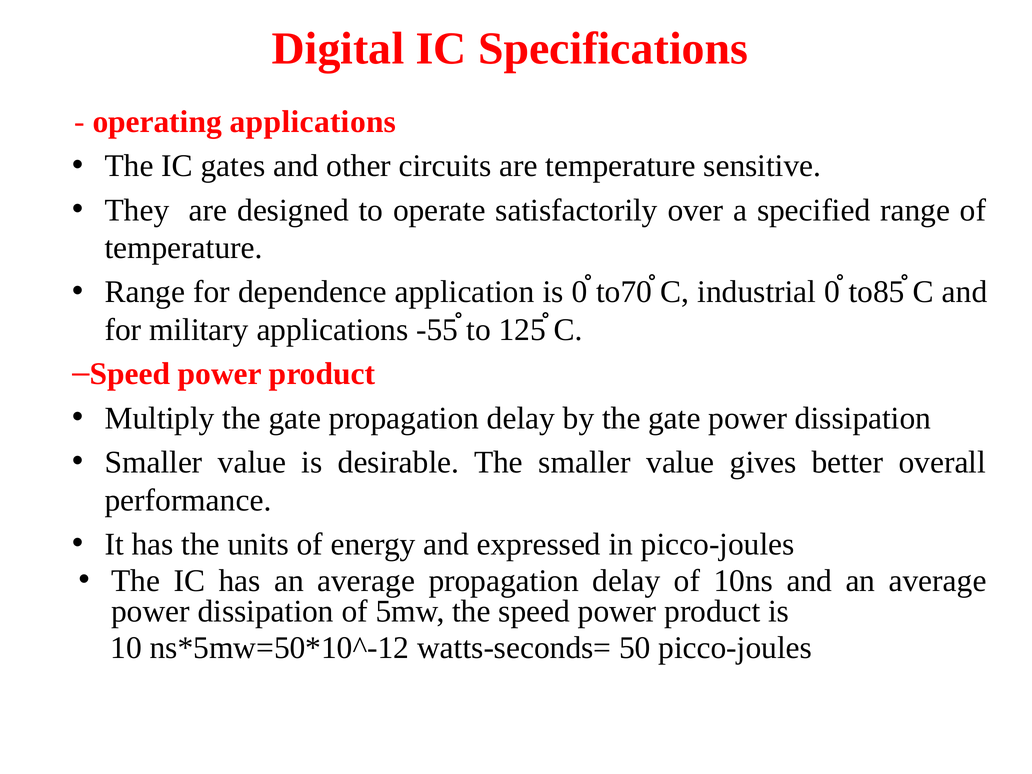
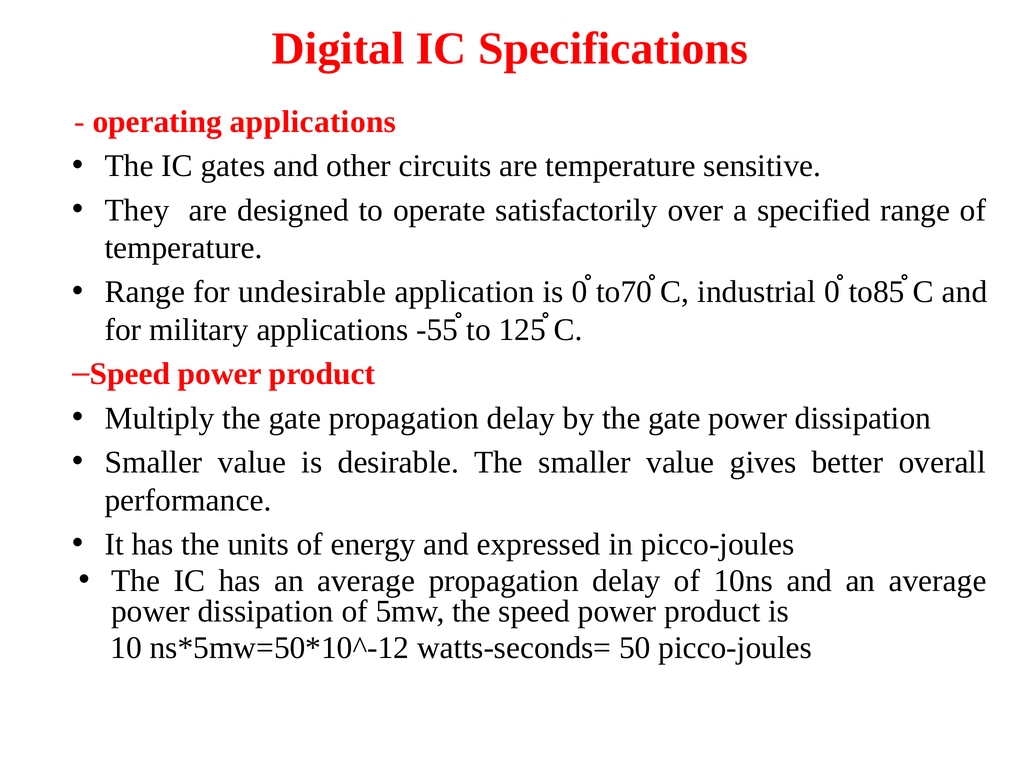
dependence: dependence -> undesirable (312, 292)
